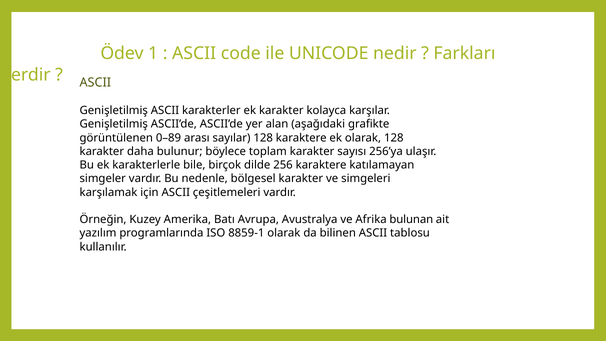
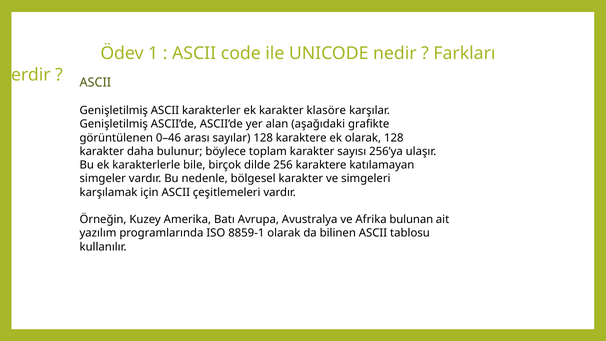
kolayca: kolayca -> klasöre (326, 110)
0–89: 0–89 -> 0–46 (169, 138)
